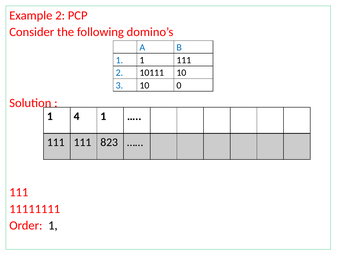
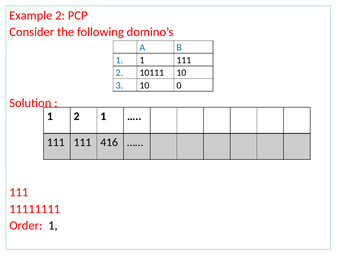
1 4: 4 -> 2 (77, 116)
823: 823 -> 416 (109, 142)
